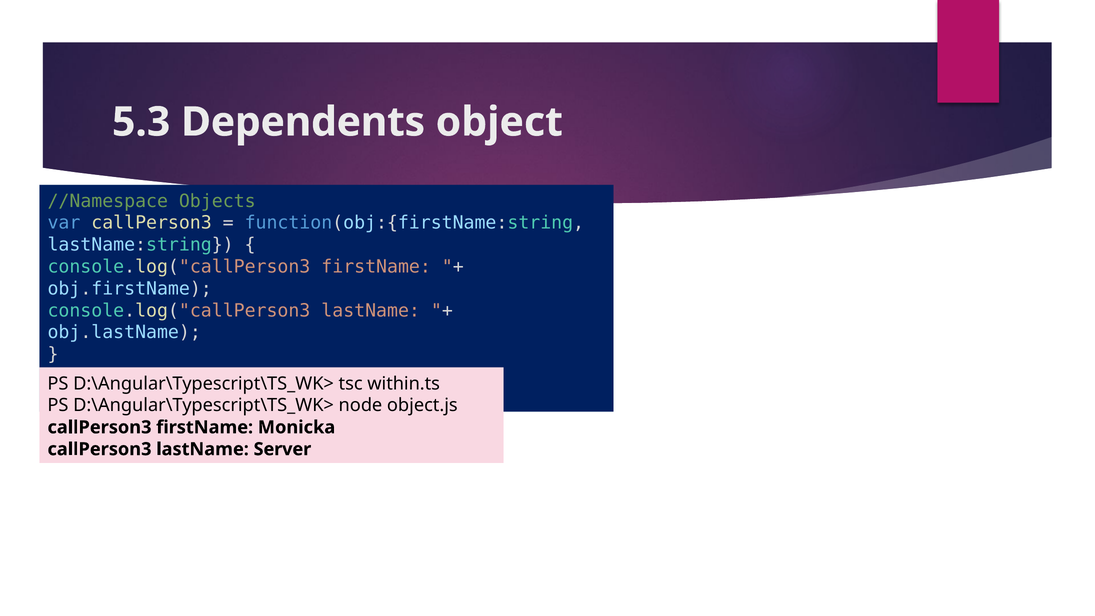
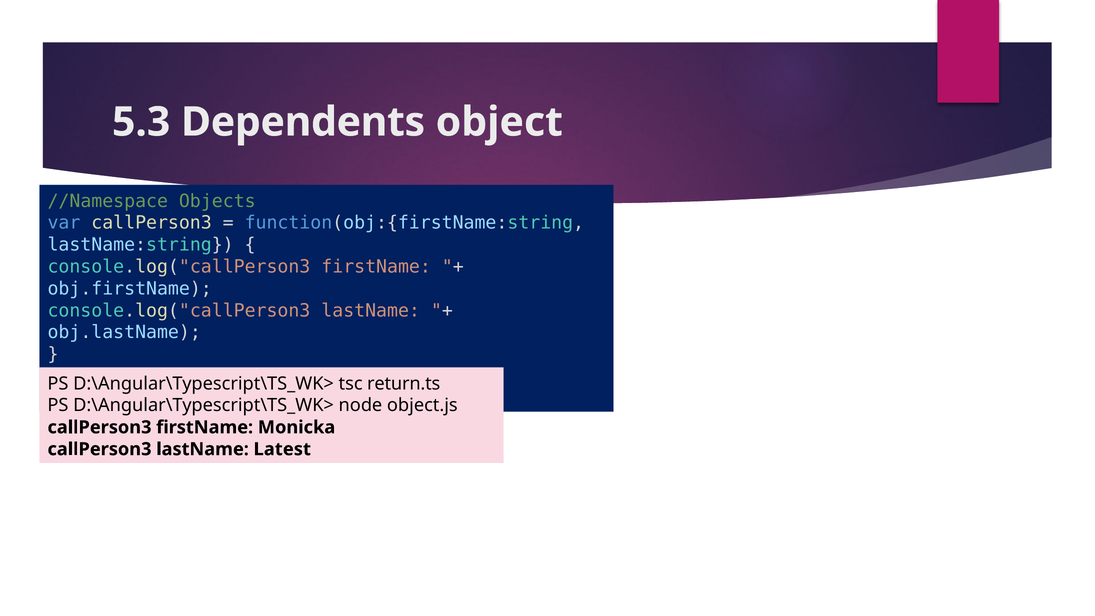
within.ts: within.ts -> return.ts (404, 383)
Server: Server -> Latest (282, 449)
